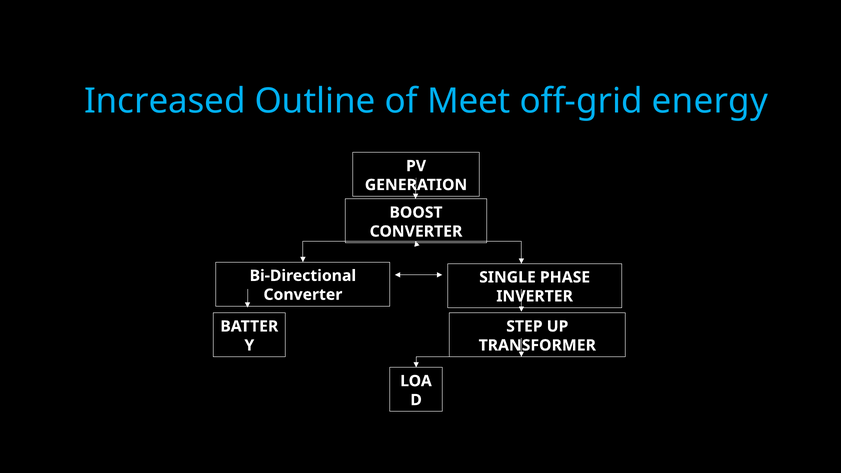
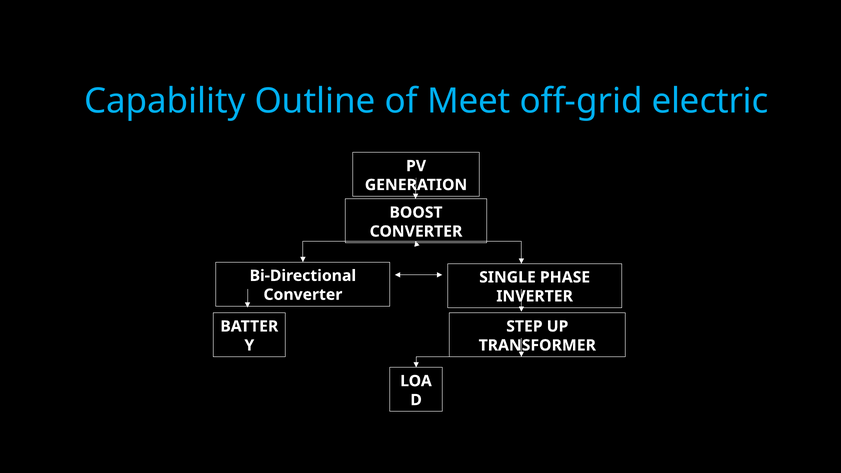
Increased: Increased -> Capability (165, 101)
energy: energy -> electric (710, 101)
